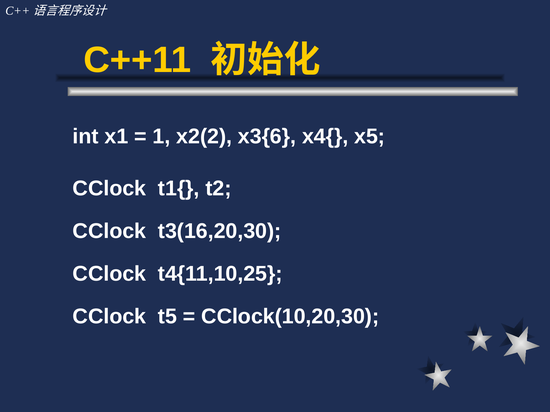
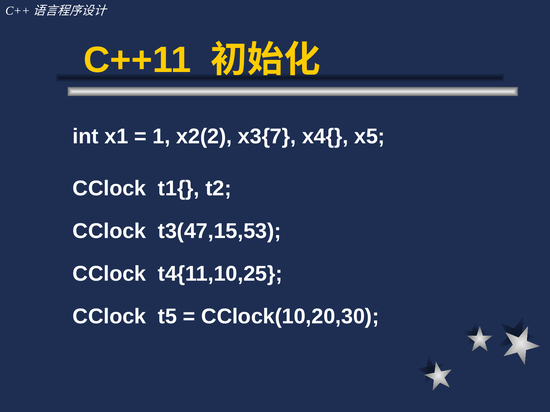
x3{6: x3{6 -> x3{7 (267, 137)
t3(16,20,30: t3(16,20,30 -> t3(47,15,53 (220, 231)
